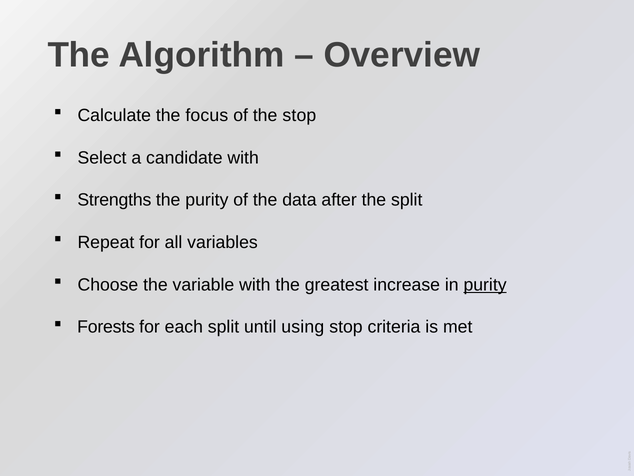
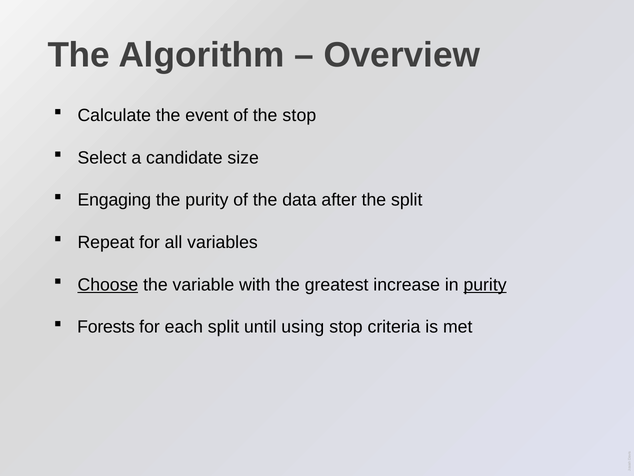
focus: focus -> event (207, 115)
candidate with: with -> size (243, 158)
Strengths: Strengths -> Engaging (114, 200)
Choose underline: none -> present (108, 284)
